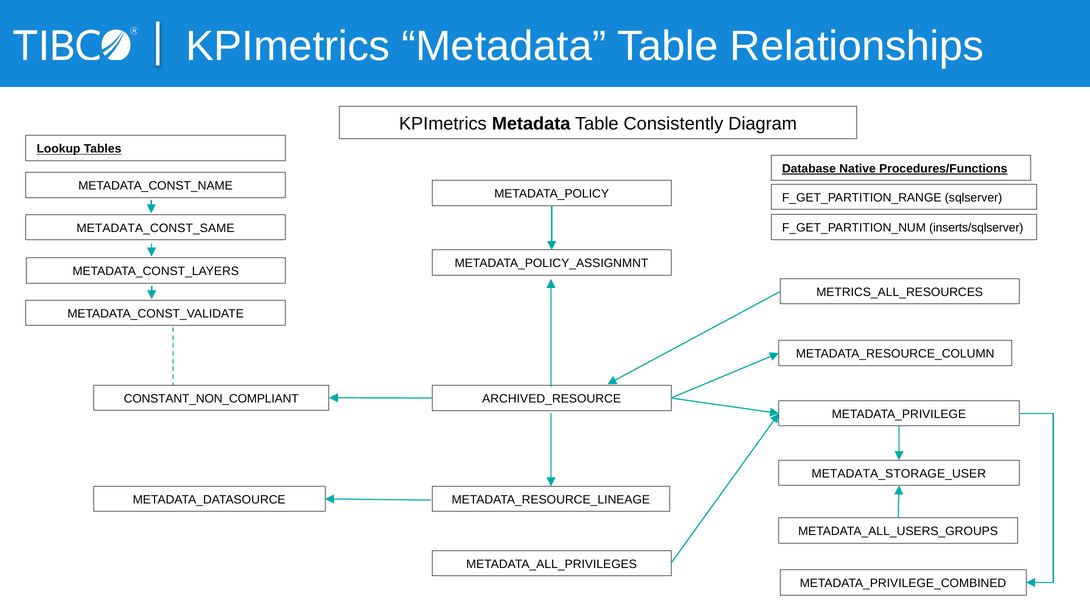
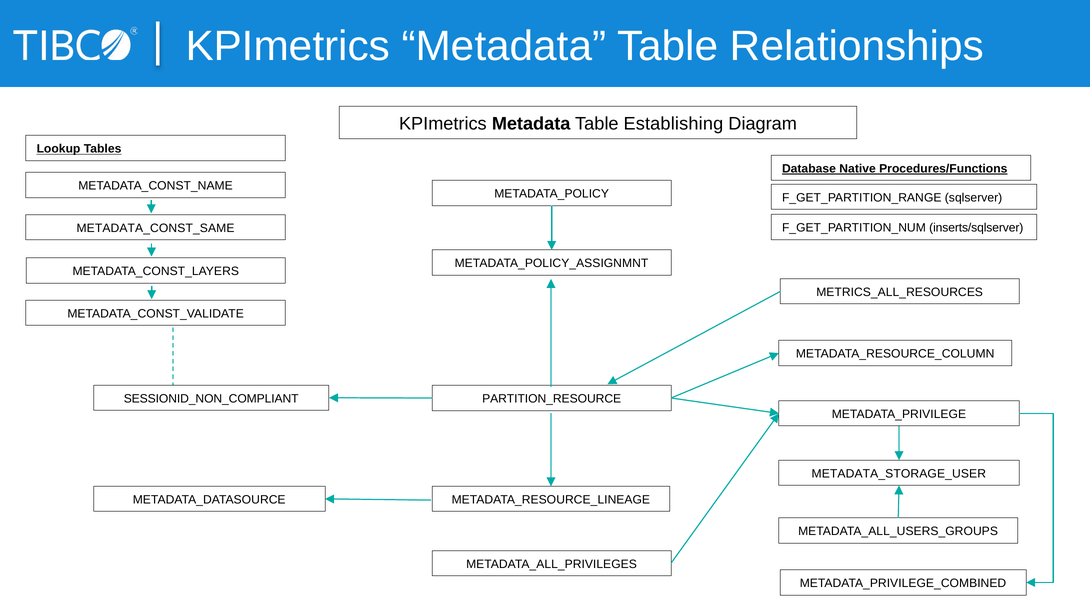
Consistently: Consistently -> Establishing (673, 124)
CONSTANT_NON_COMPLIANT: CONSTANT_NON_COMPLIANT -> SESSIONID_NON_COMPLIANT (211, 399)
ARCHIVED_RESOURCE: ARCHIVED_RESOURCE -> PARTITION_RESOURCE (552, 399)
